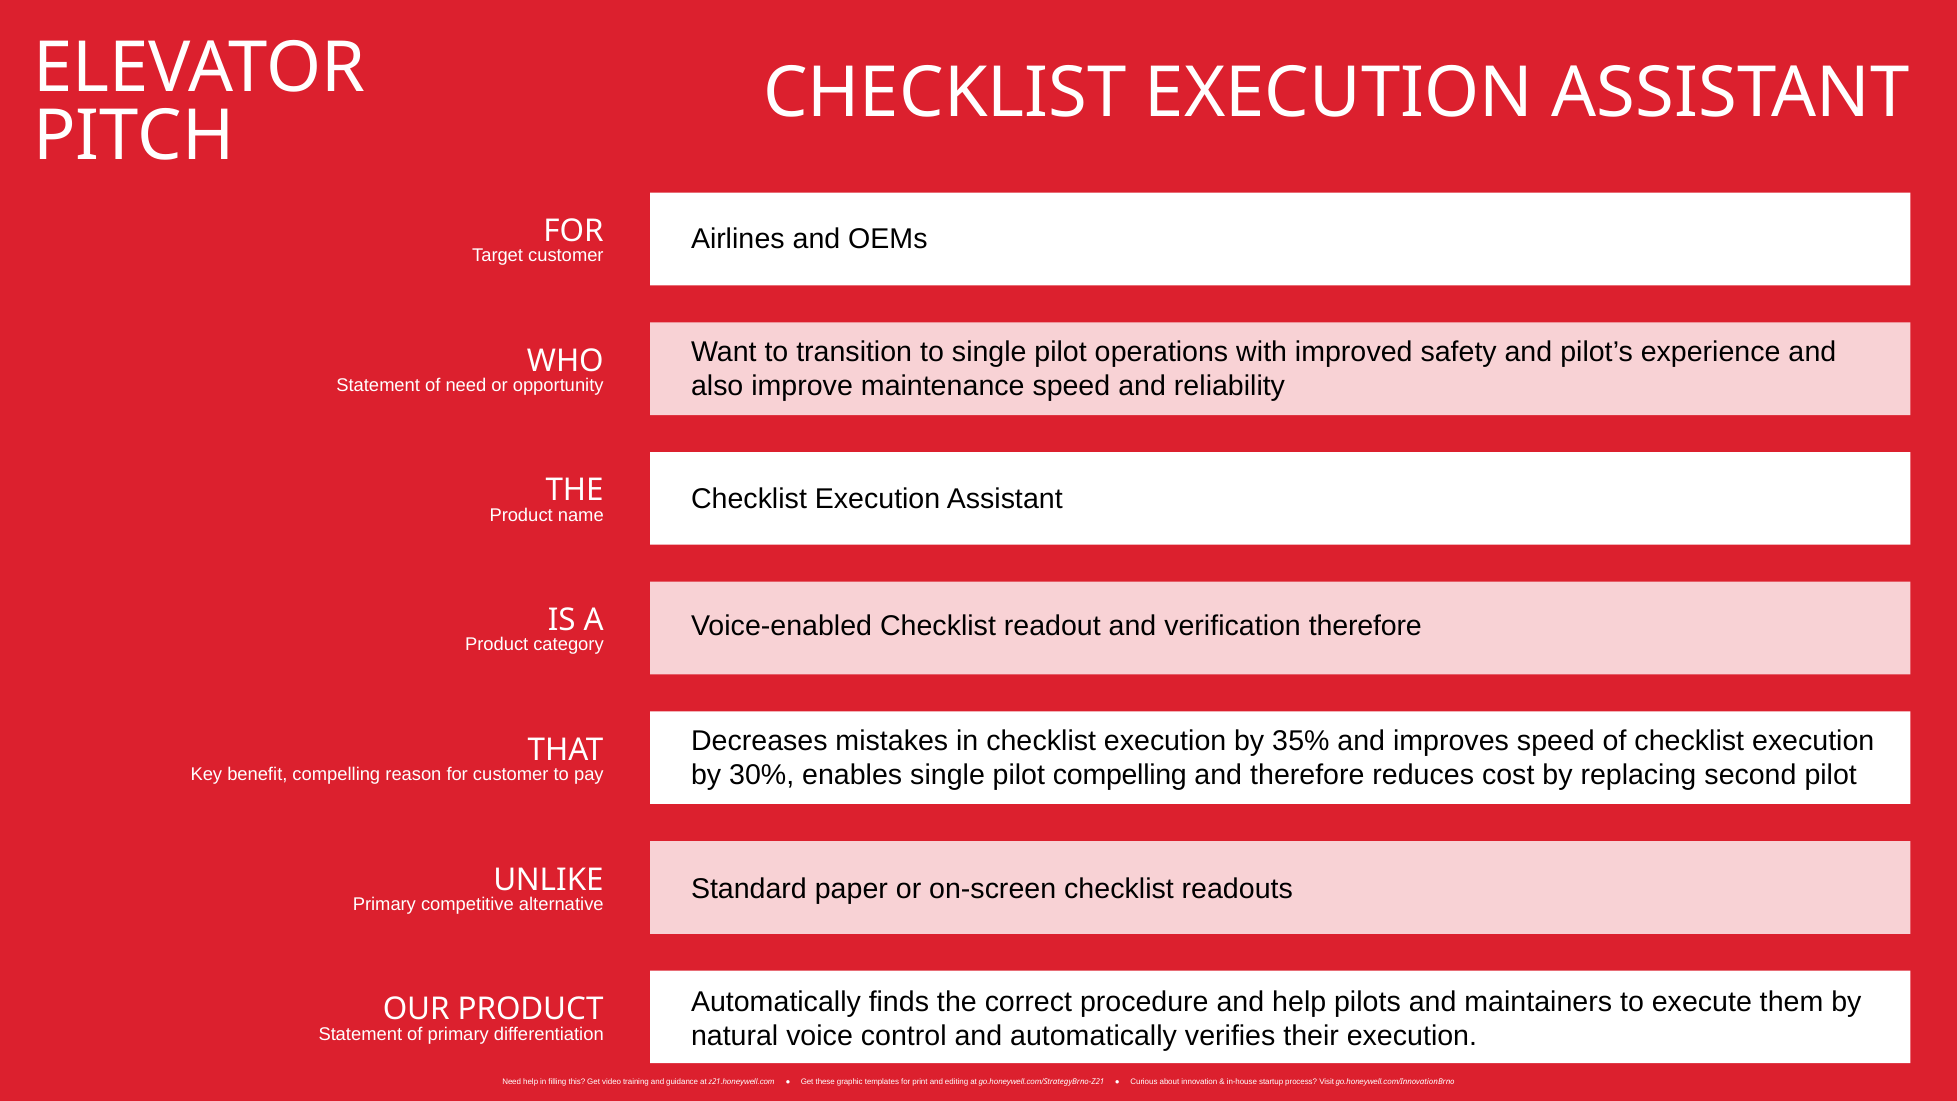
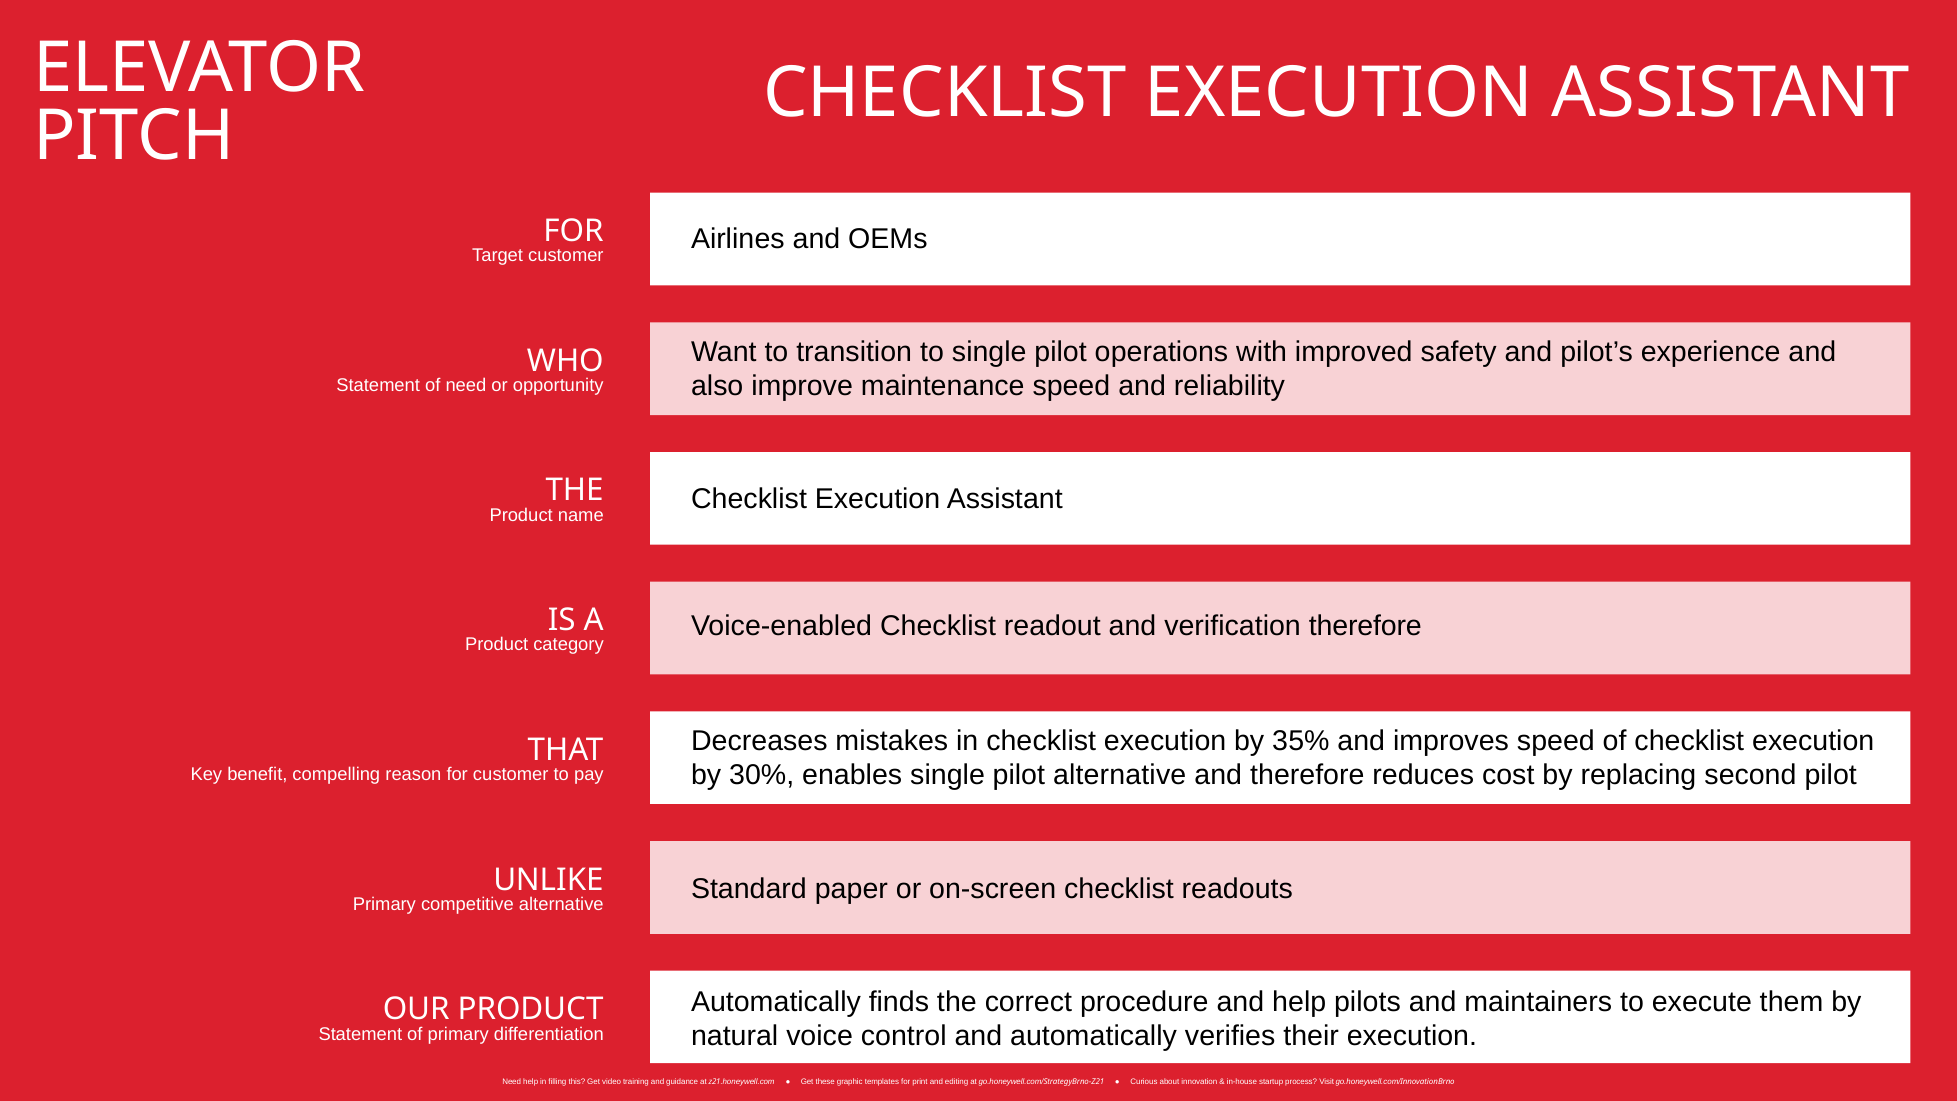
pilot compelling: compelling -> alternative (1120, 775)
